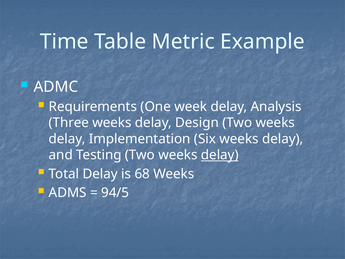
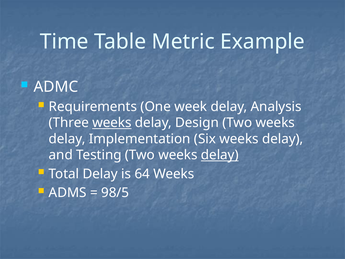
weeks underline: none -> present (112, 123)
68: 68 -> 64 (142, 174)
94/5: 94/5 -> 98/5 (115, 192)
